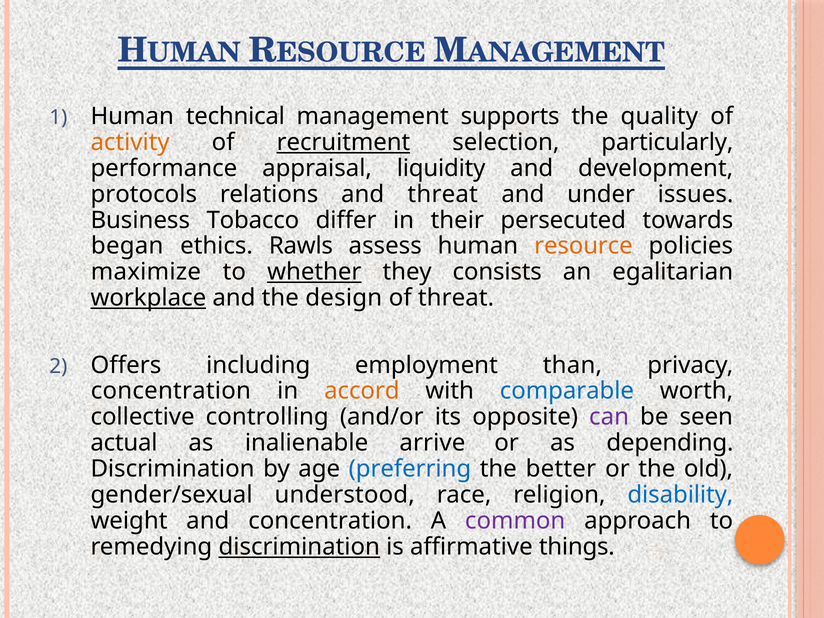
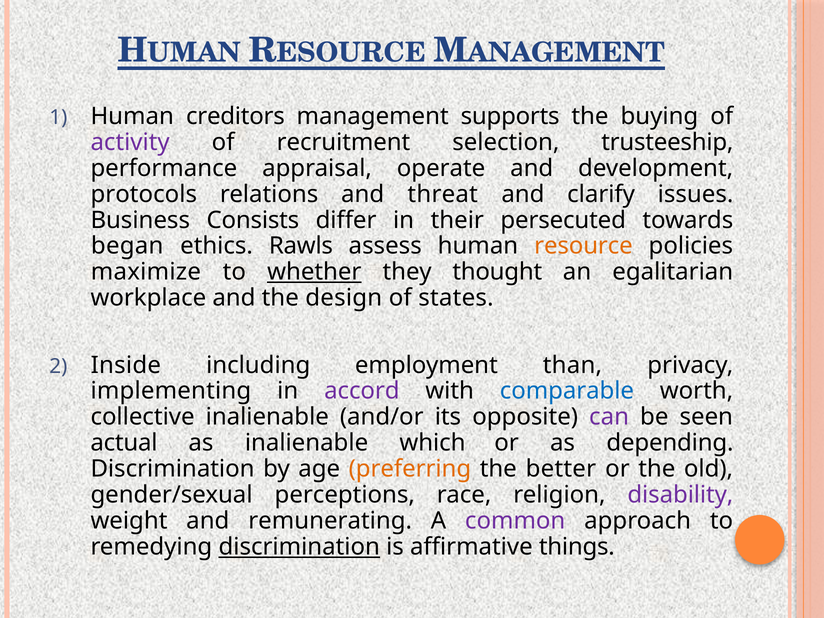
technical: technical -> creditors (235, 116)
quality: quality -> buying (659, 116)
activity colour: orange -> purple (130, 142)
recruitment underline: present -> none (343, 142)
particularly: particularly -> trusteeship (667, 142)
liquidity: liquidity -> operate (441, 168)
under: under -> clarify (601, 194)
Tobacco: Tobacco -> Consists (253, 220)
consists: consists -> thought (497, 272)
workplace underline: present -> none (148, 298)
of threat: threat -> states (456, 298)
Offers: Offers -> Inside (126, 365)
concentration: concentration -> implementing (171, 391)
accord colour: orange -> purple (362, 391)
collective controlling: controlling -> inalienable (267, 417)
arrive: arrive -> which (432, 443)
preferring colour: blue -> orange (410, 469)
understood: understood -> perceptions (345, 495)
disability colour: blue -> purple (680, 495)
and concentration: concentration -> remunerating (330, 521)
